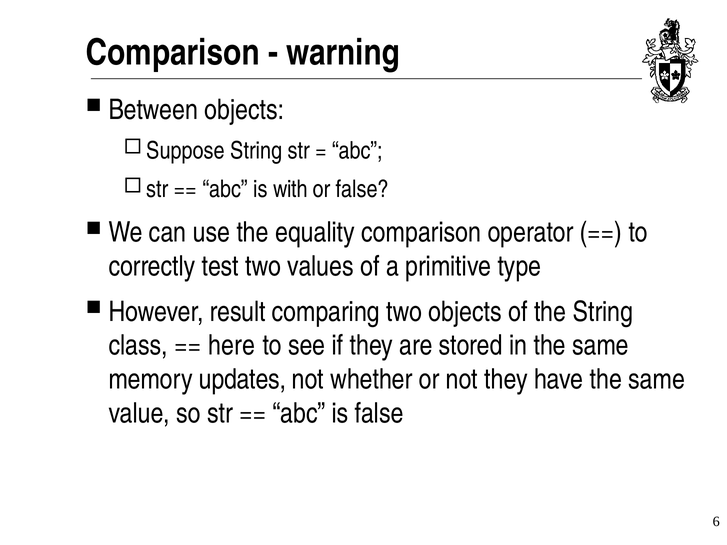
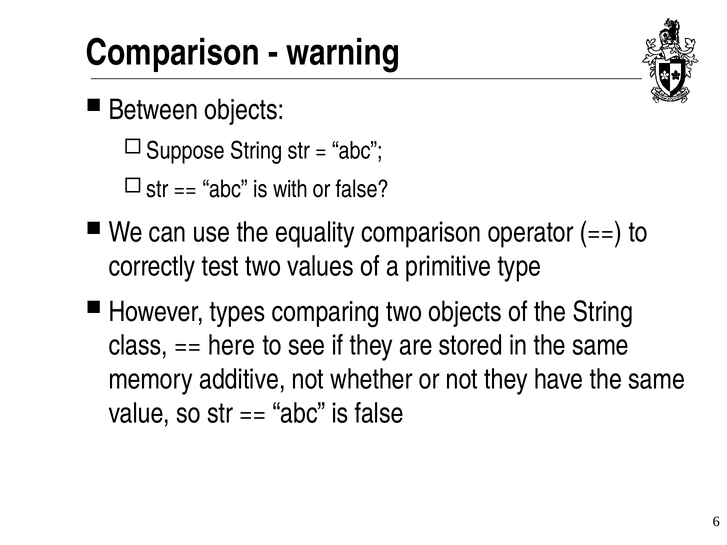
result: result -> types (238, 312)
updates: updates -> additive (242, 380)
